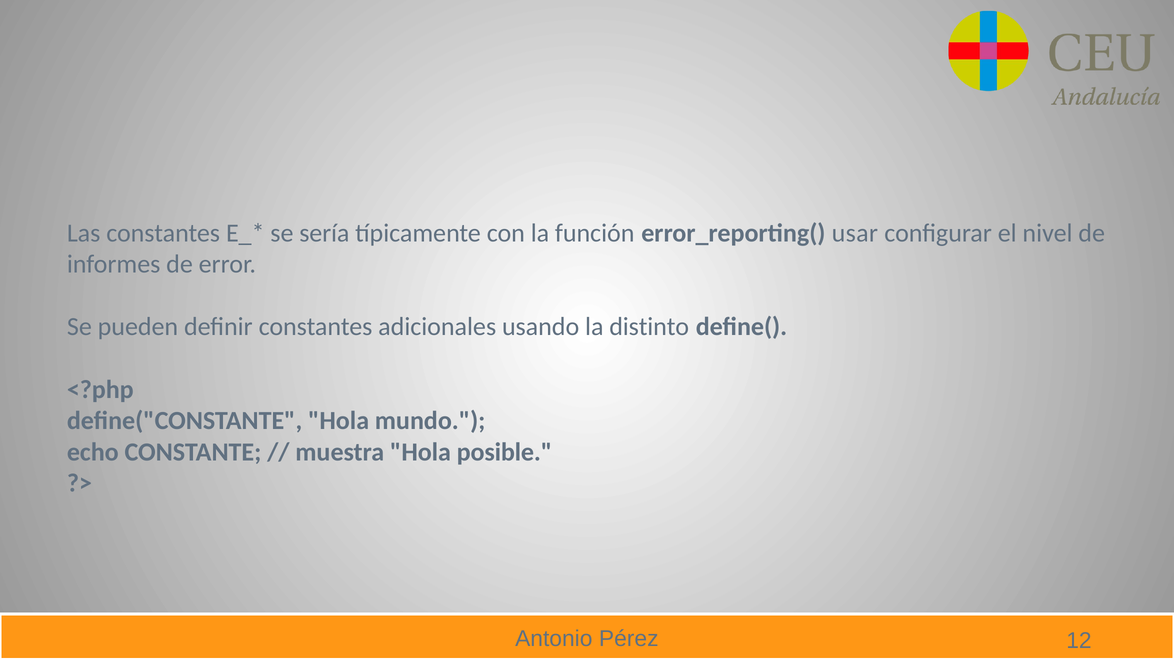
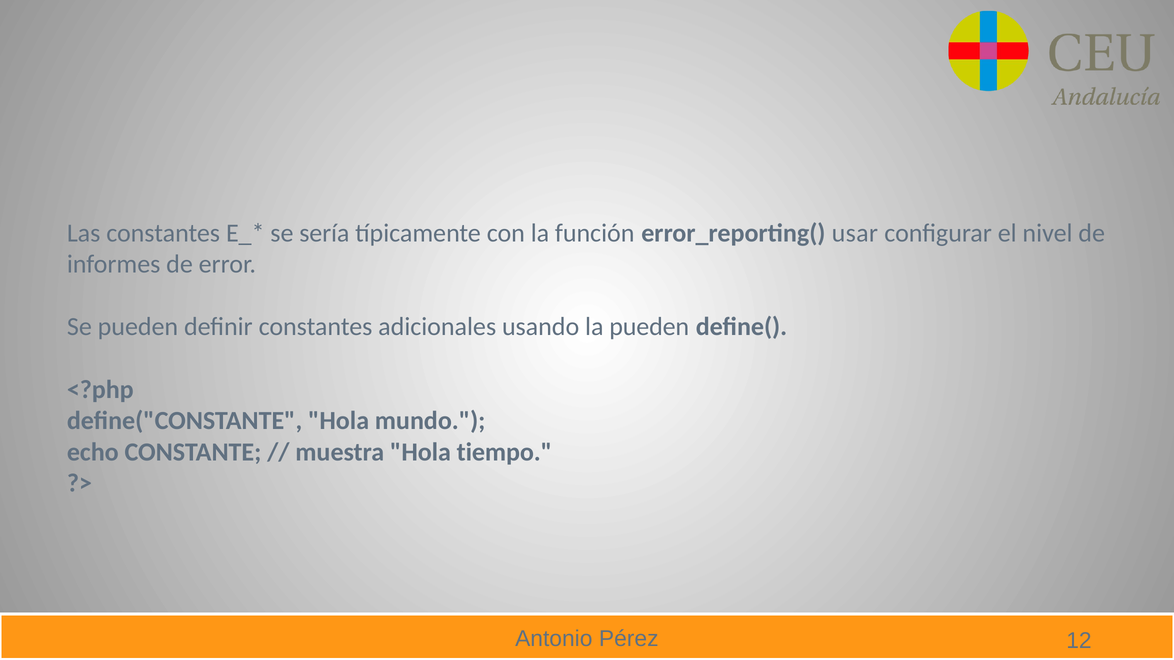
la distinto: distinto -> pueden (649, 327)
posible: posible -> tiempo (504, 452)
